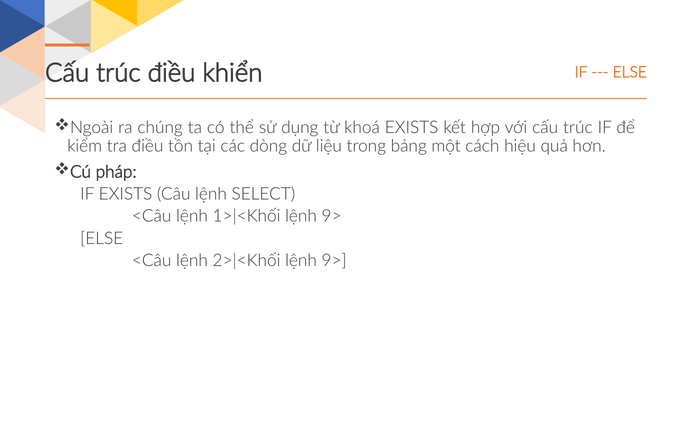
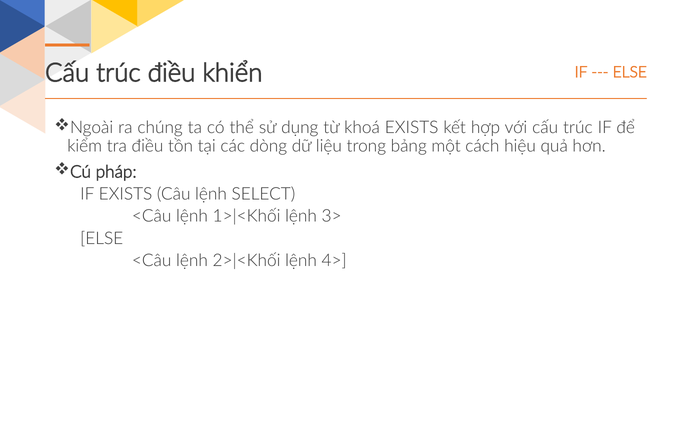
9>: 9> -> 3> (332, 216)
9>: 9> -> 4> (334, 261)
